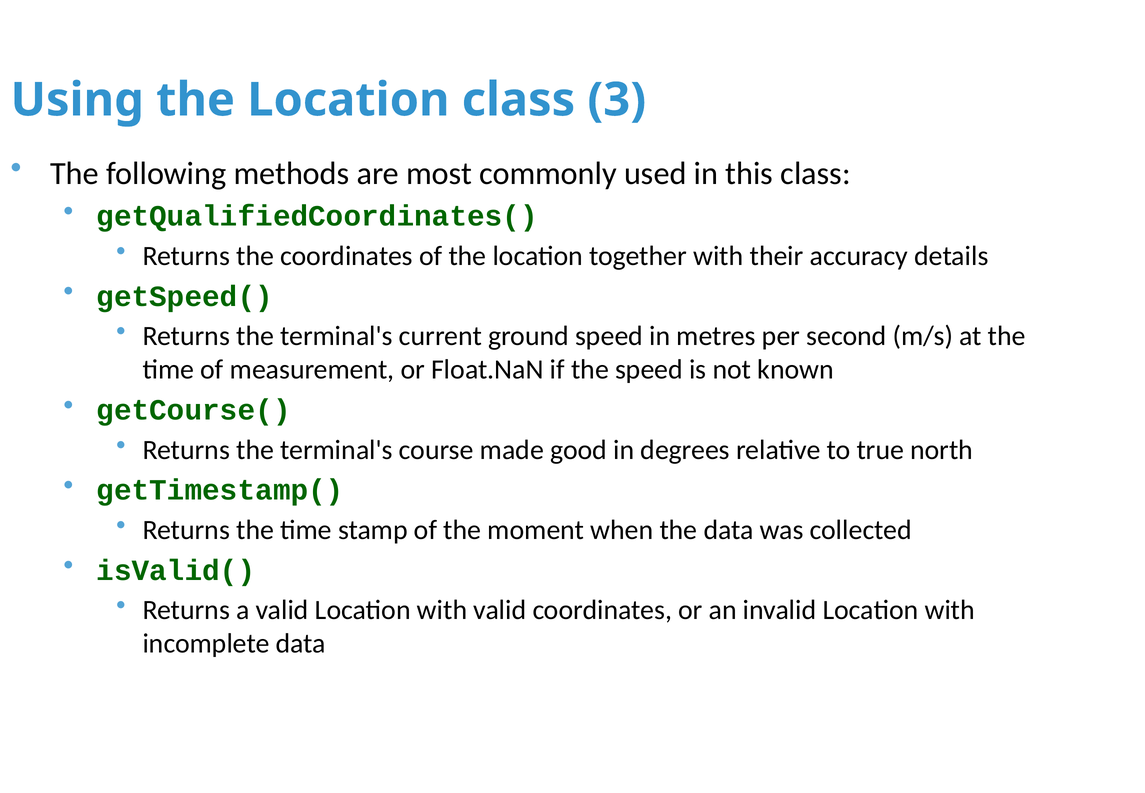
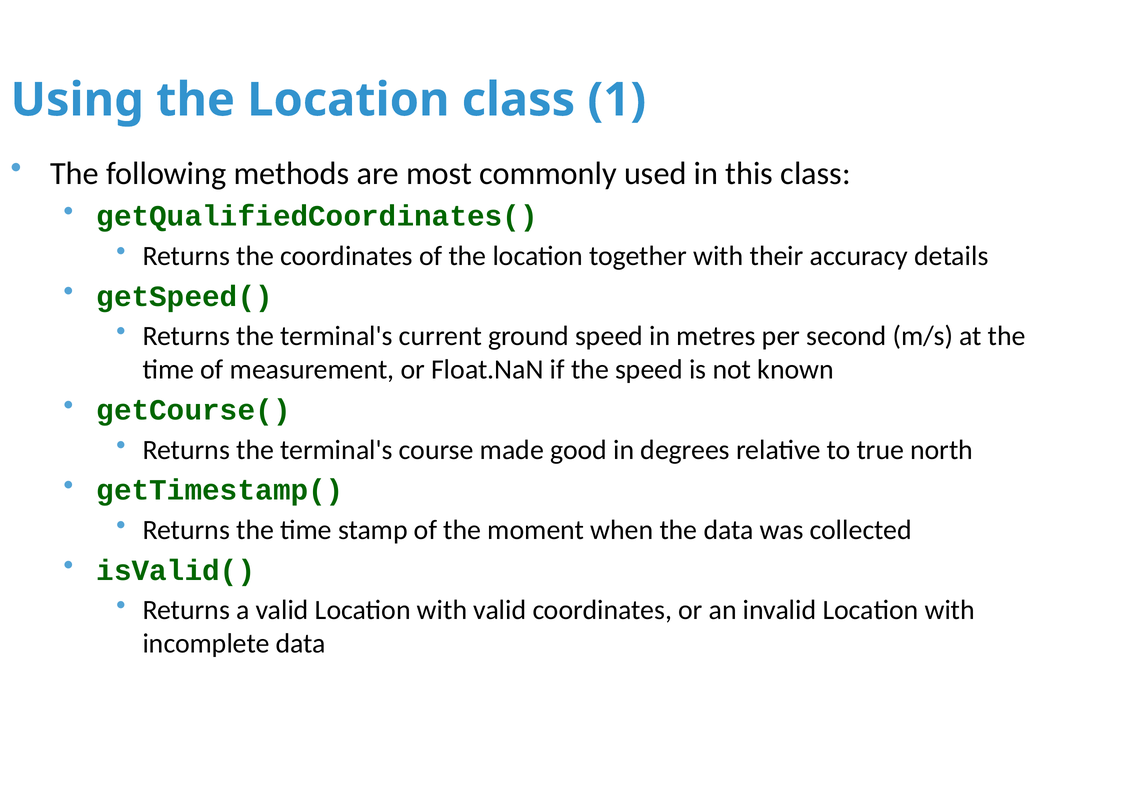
3: 3 -> 1 (617, 100)
